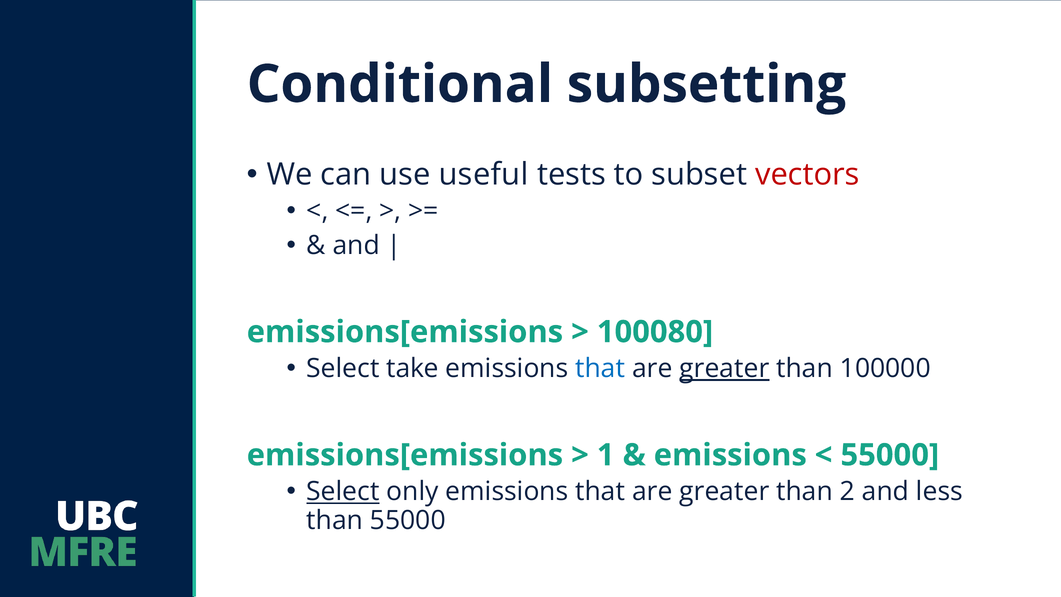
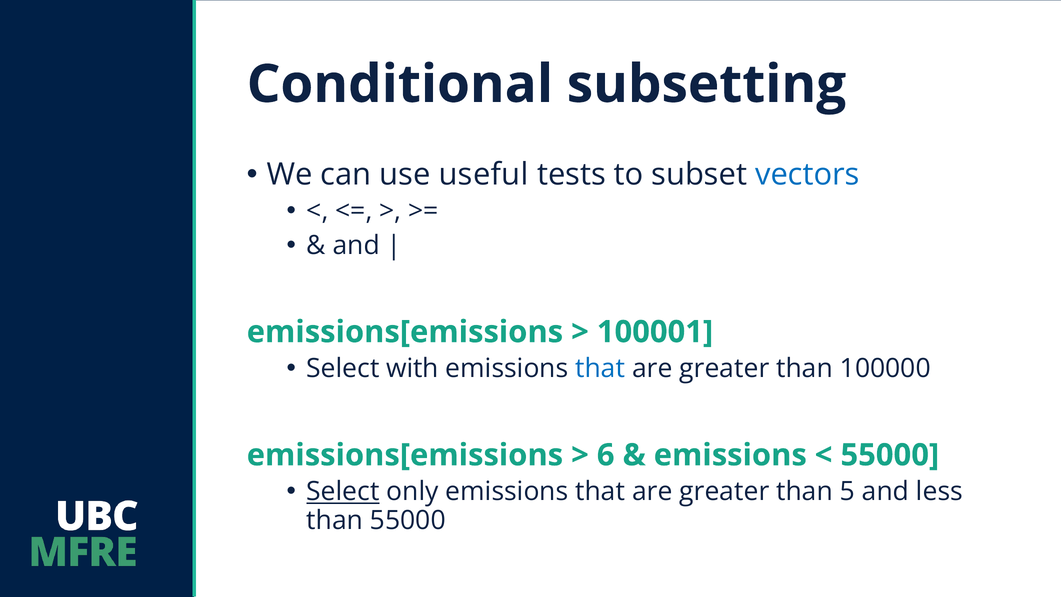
vectors colour: red -> blue (807, 175)
100080: 100080 -> 100001 (655, 332)
take: take -> with (413, 368)
greater underline: present -> none (724, 368)
1: 1 -> 6 (606, 455)
2: 2 -> 5 (847, 492)
